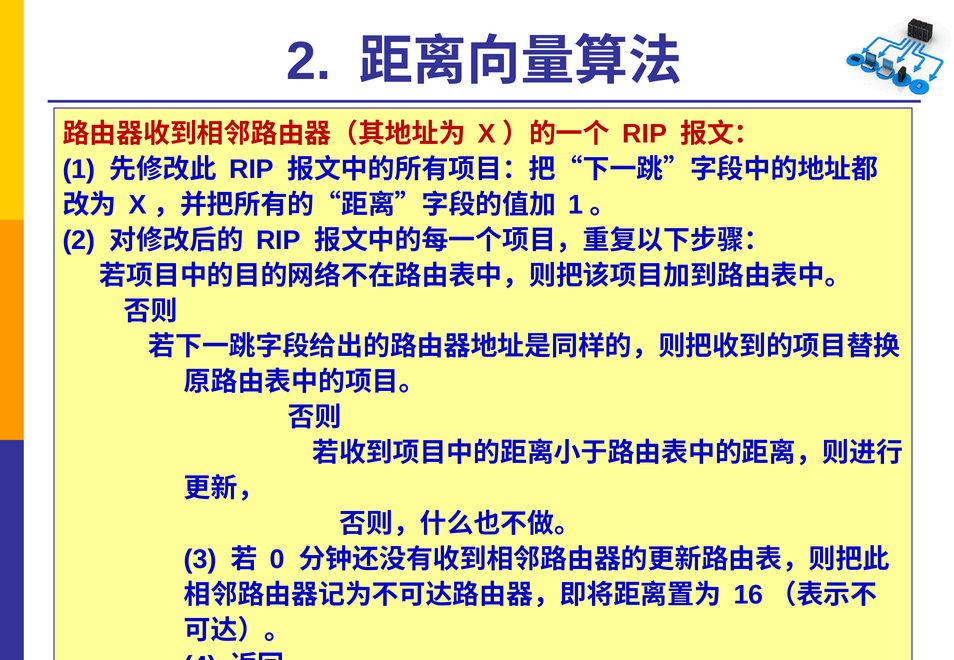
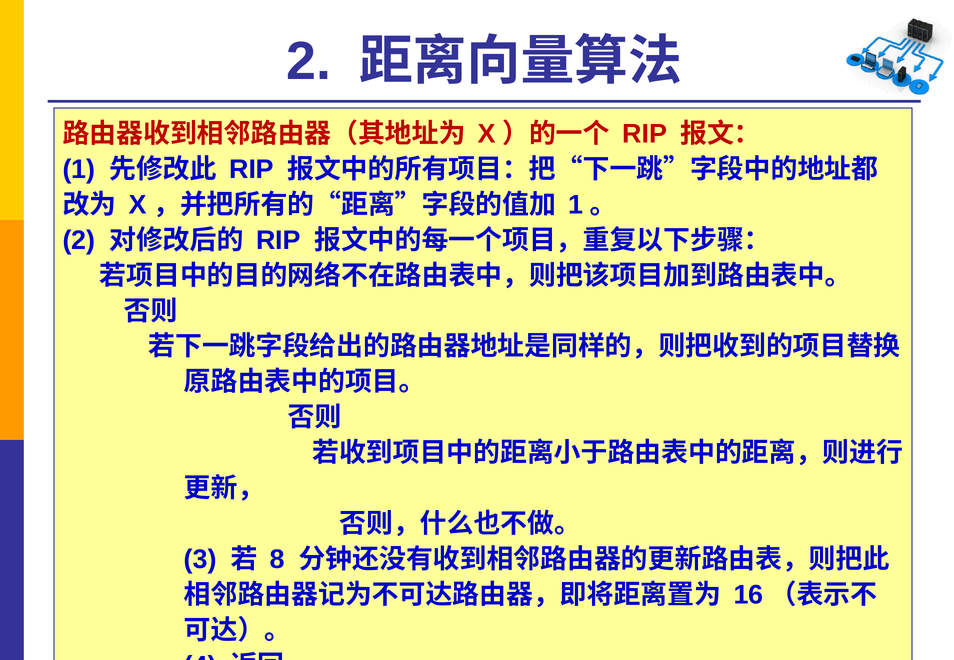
0: 0 -> 8 (277, 560)
